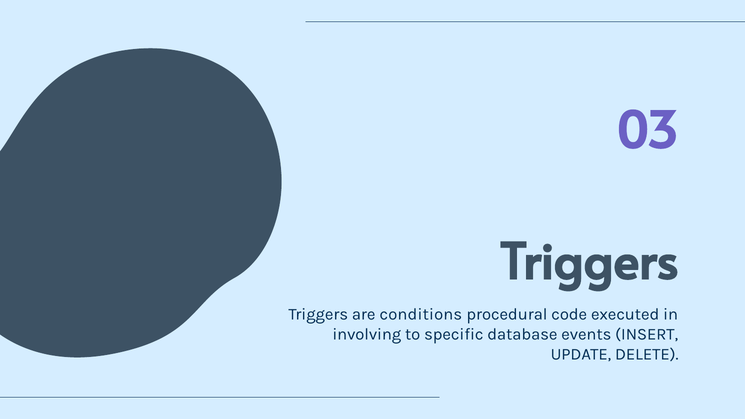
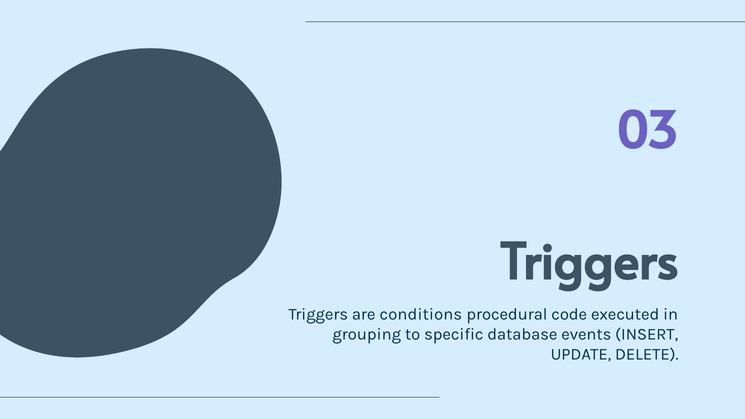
involving: involving -> grouping (367, 334)
